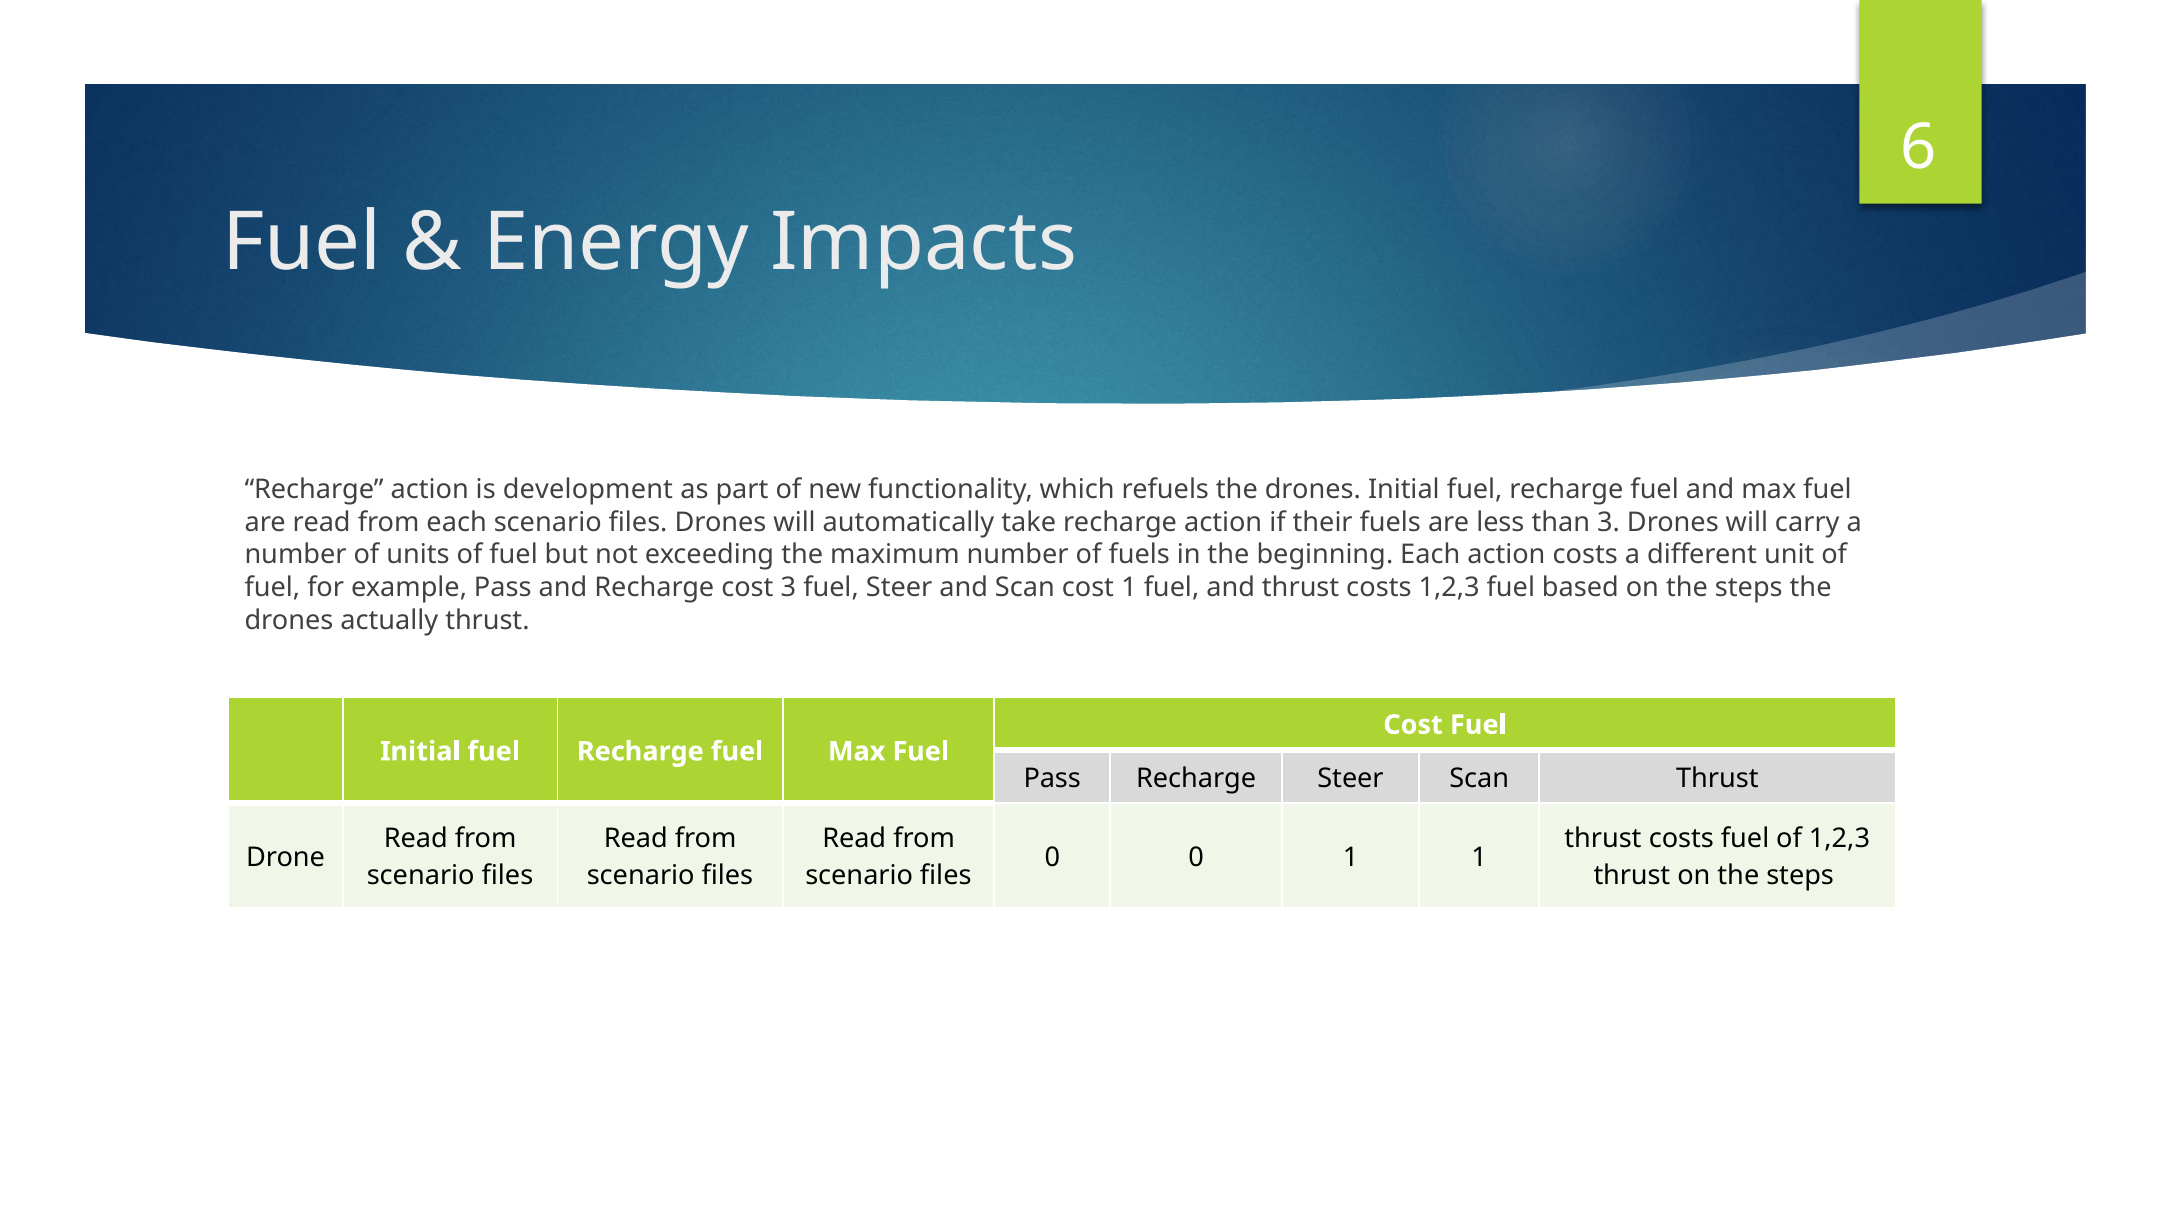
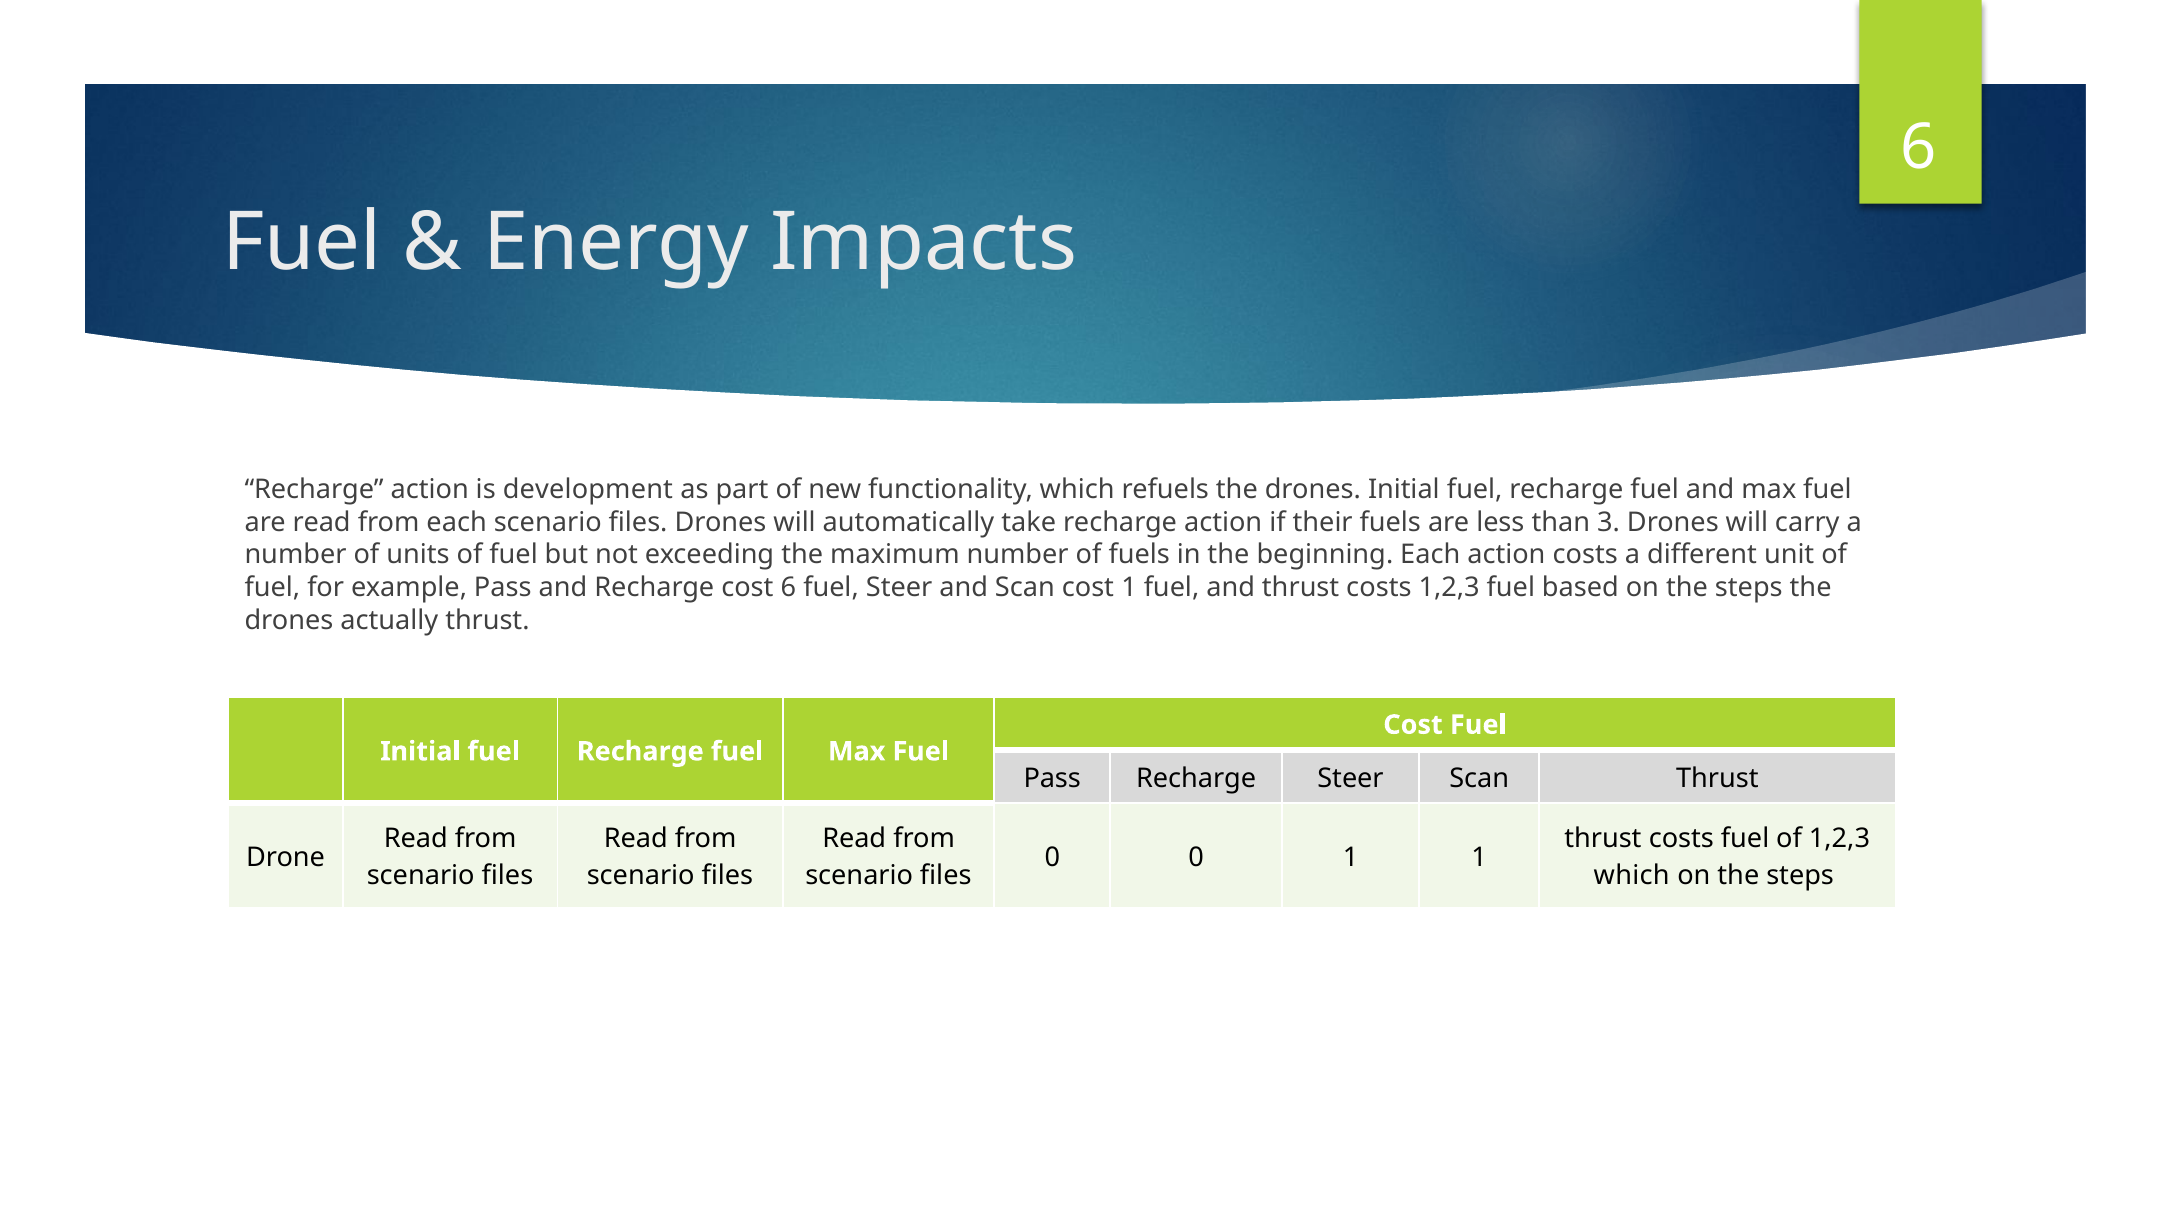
cost 3: 3 -> 6 (788, 587)
thrust: thrust -> which (1632, 876)
